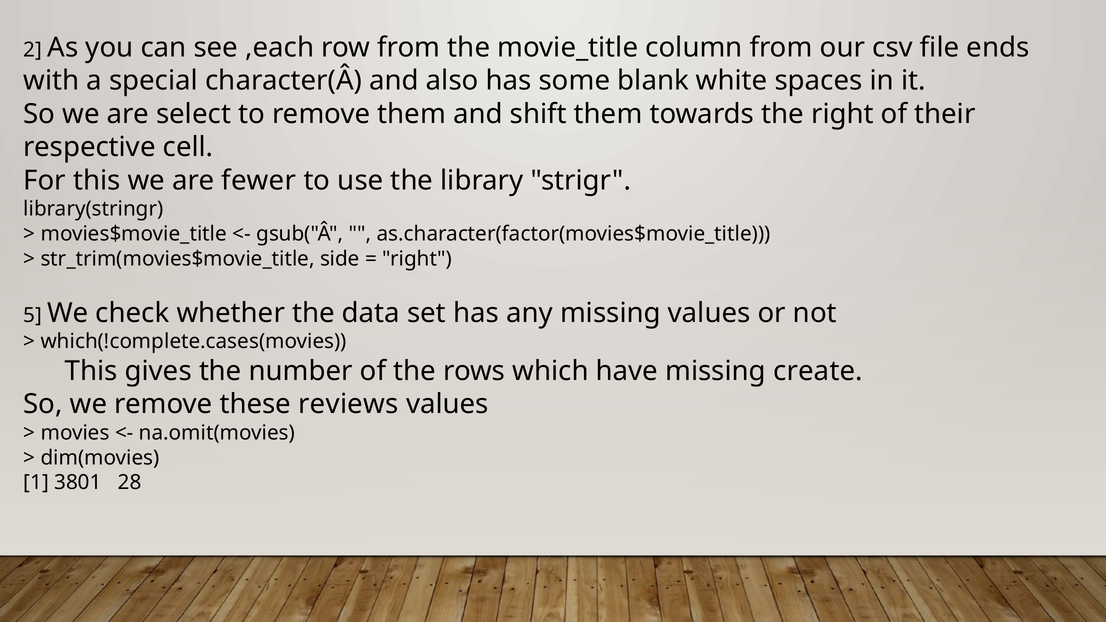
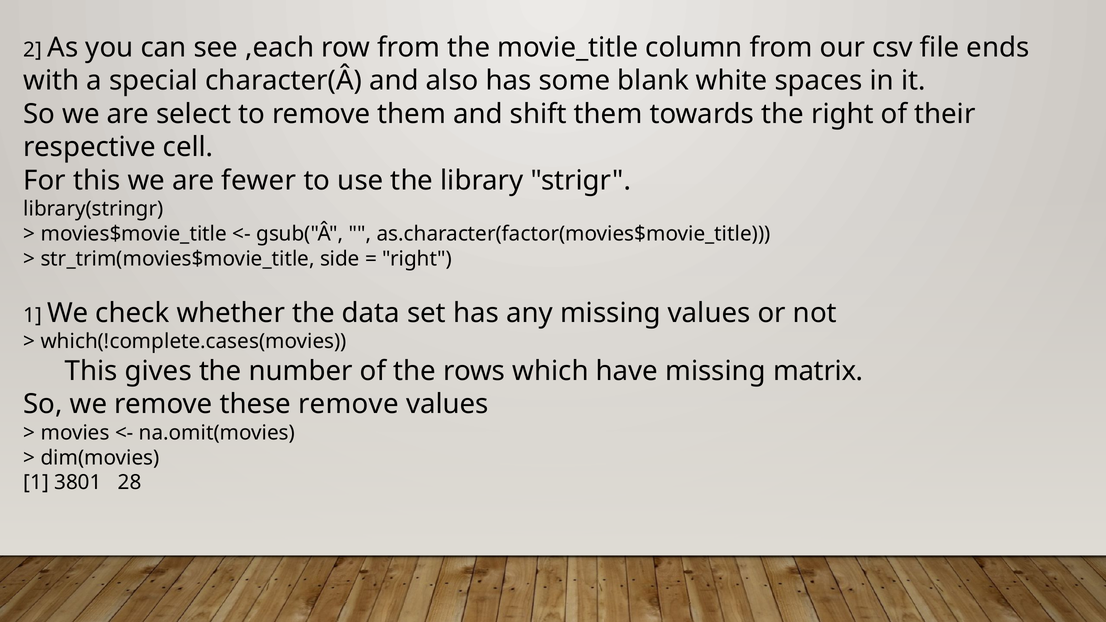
5: 5 -> 1 (33, 315)
create: create -> matrix (818, 371)
these reviews: reviews -> remove (348, 404)
